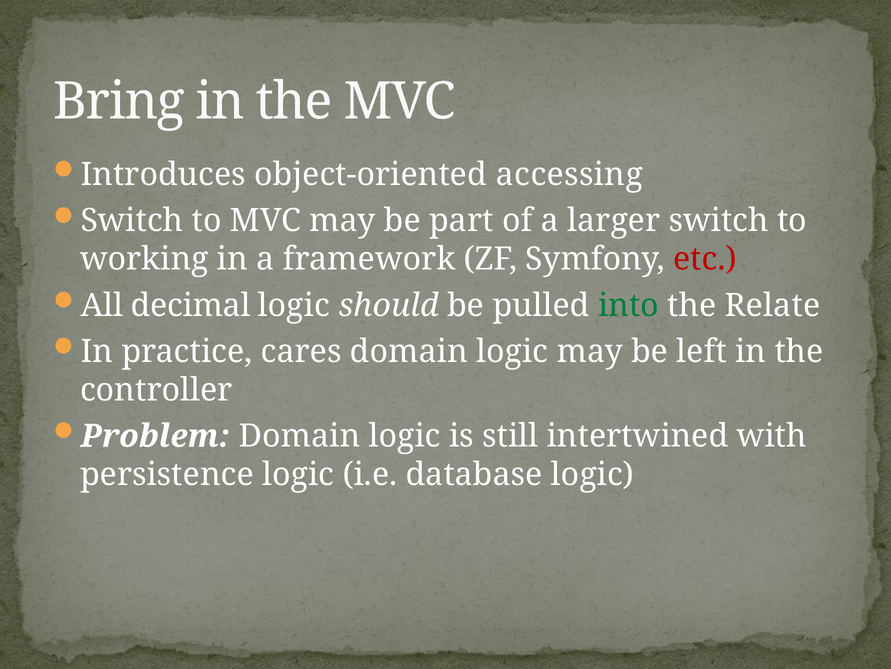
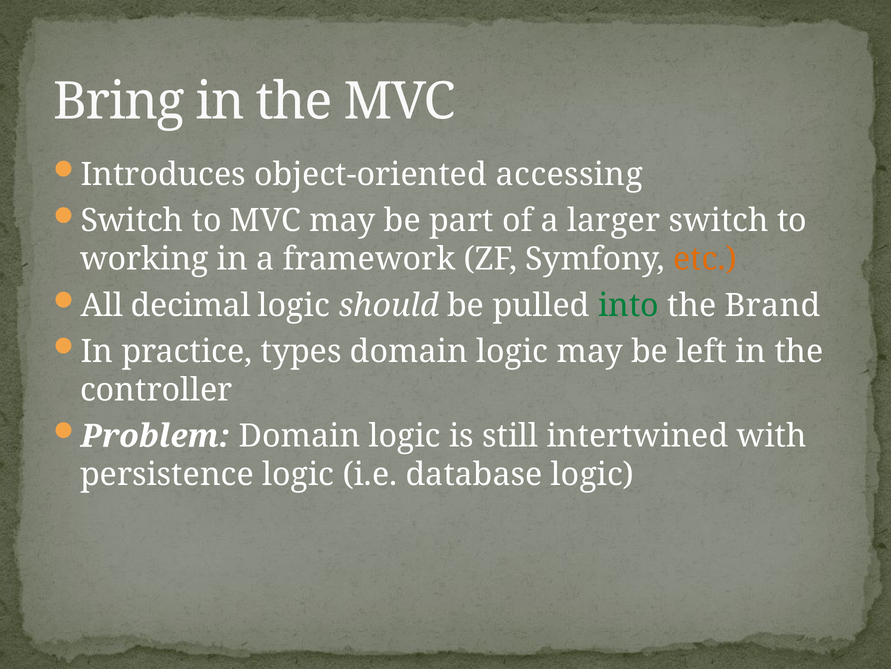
etc colour: red -> orange (705, 259)
Relate: Relate -> Brand (773, 305)
cares: cares -> types (301, 351)
